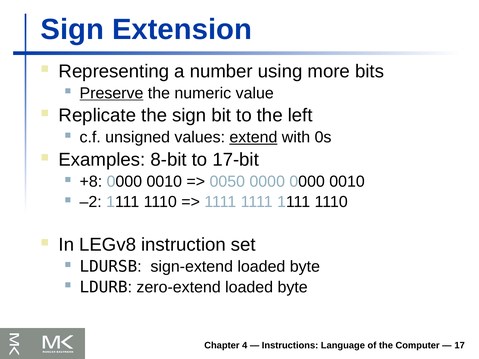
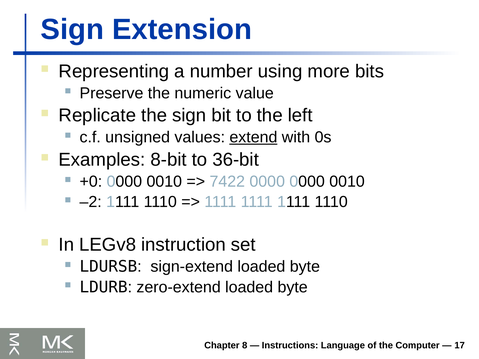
Preserve underline: present -> none (111, 93)
17-bit: 17-bit -> 36-bit (236, 160)
+8: +8 -> +0 (91, 182)
0050: 0050 -> 7422 (227, 182)
4: 4 -> 8 (245, 346)
